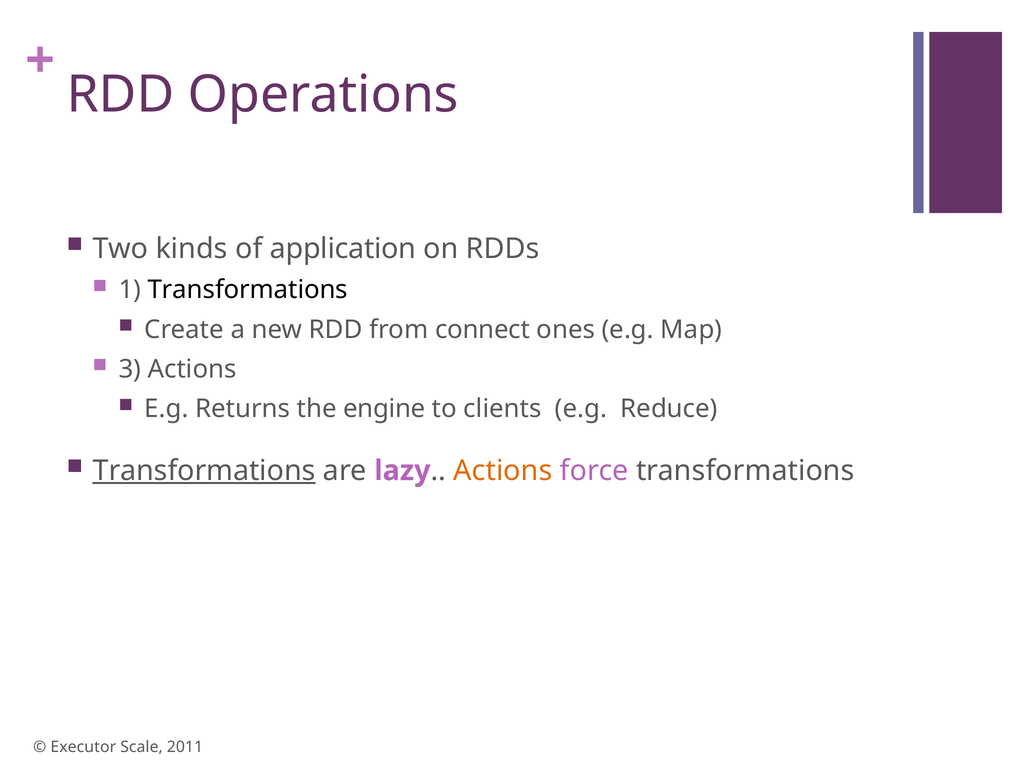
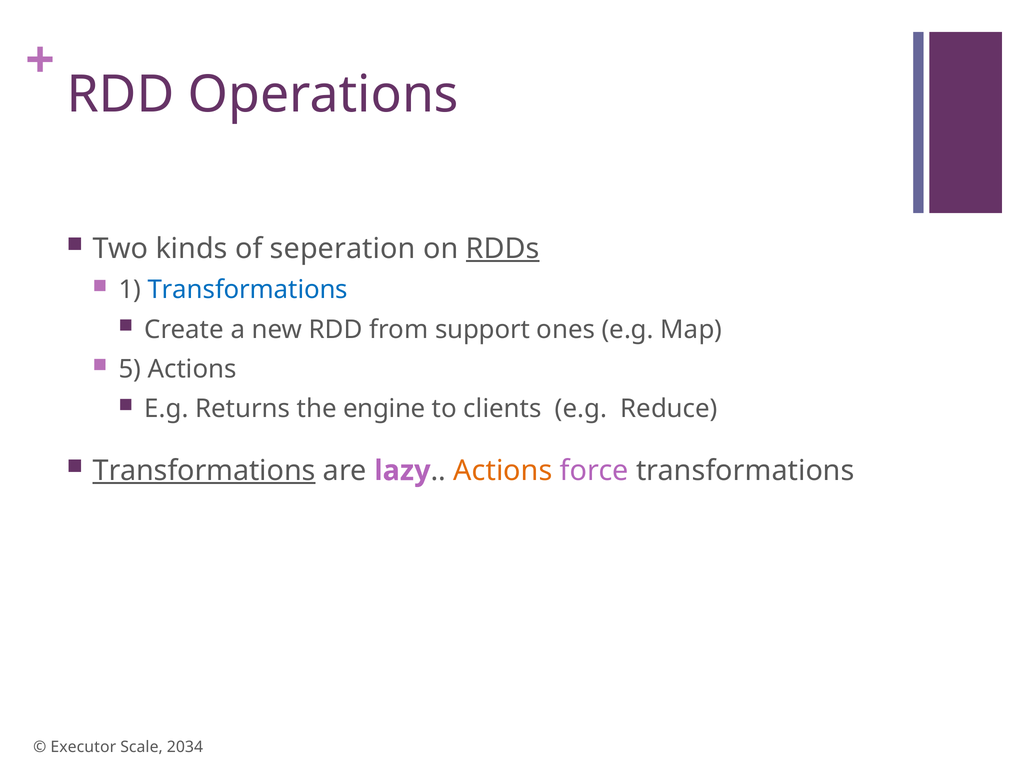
application: application -> seperation (343, 249)
RDDs underline: none -> present (503, 249)
Transformations colour: black -> blue (248, 290)
connect: connect -> support (482, 330)
3: 3 -> 5 (130, 369)
2011: 2011 -> 2034 (185, 748)
